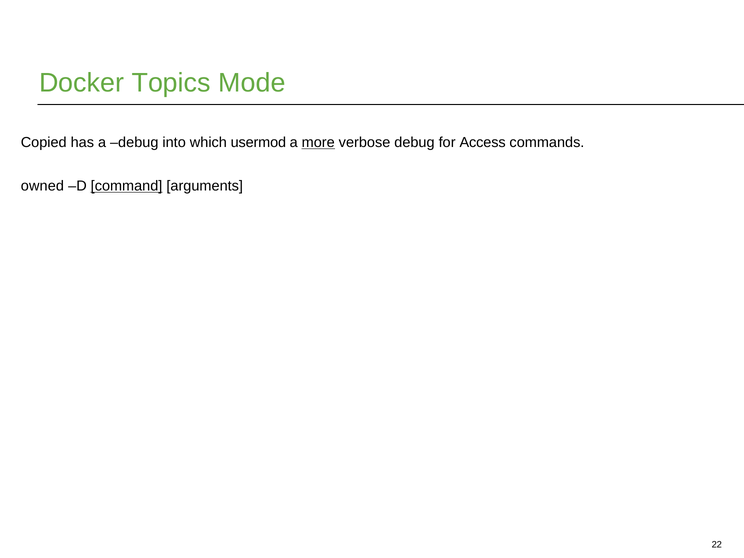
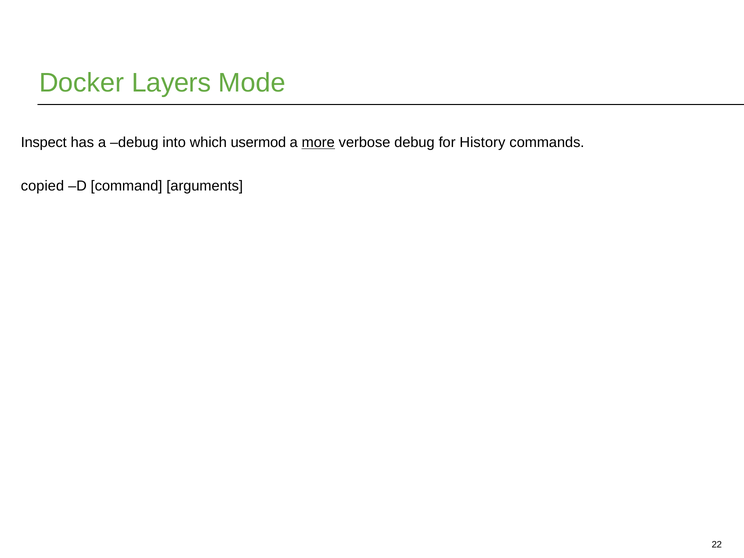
Topics: Topics -> Layers (171, 83)
Copied: Copied -> Inspect (44, 143)
Access: Access -> History (482, 143)
owned: owned -> copied (42, 186)
command underline: present -> none (127, 186)
